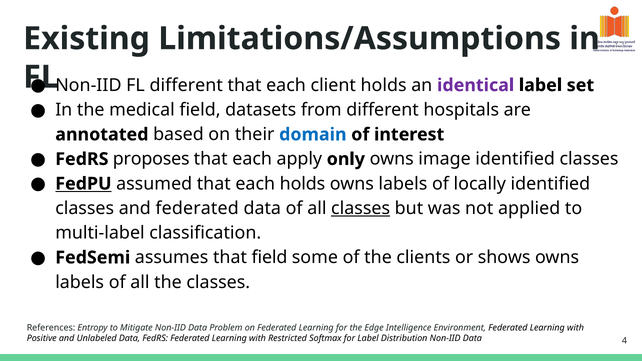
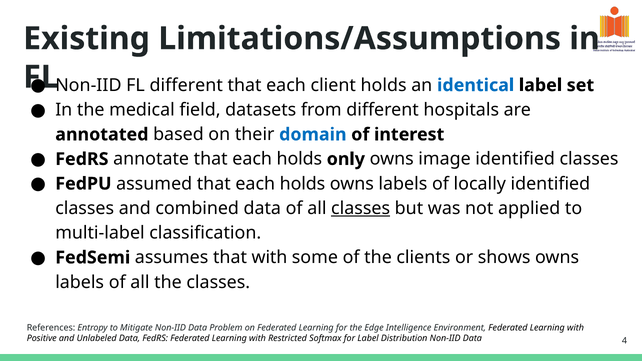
identical colour: purple -> blue (476, 85)
proposes: proposes -> annotate (151, 159)
apply: apply -> holds (299, 159)
FedPU underline: present -> none (83, 184)
and federated: federated -> combined (197, 208)
that field: field -> with (269, 258)
